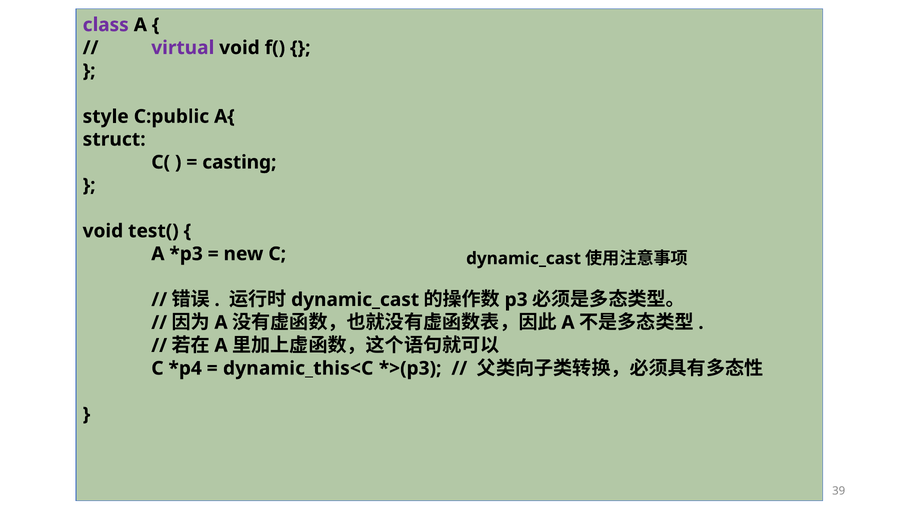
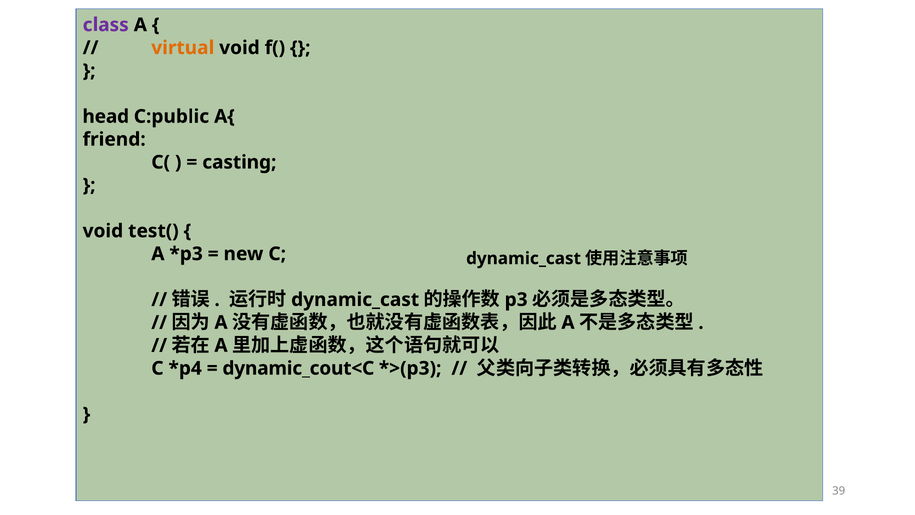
virtual colour: purple -> orange (183, 48)
style: style -> head (106, 116)
struct: struct -> friend (114, 139)
dynamic_this<C: dynamic_this<C -> dynamic_cout<C (298, 368)
